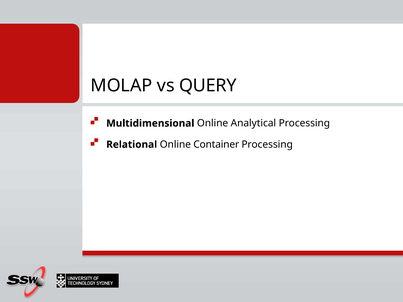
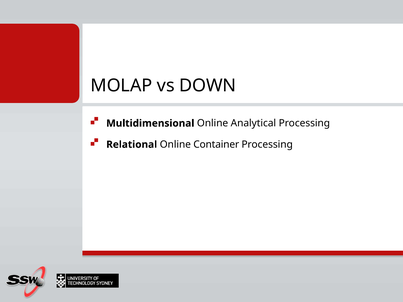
QUERY: QUERY -> DOWN (208, 86)
